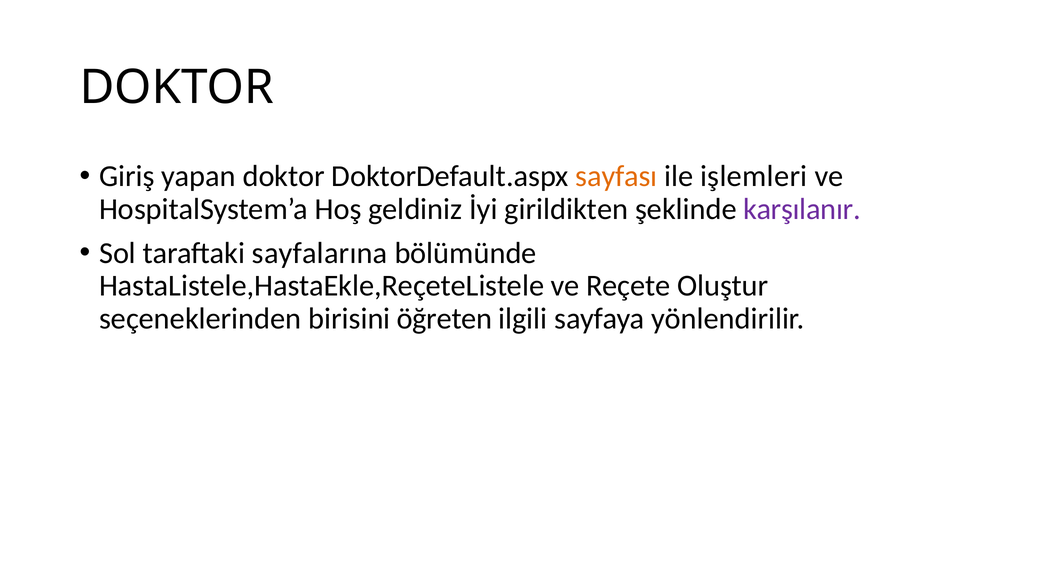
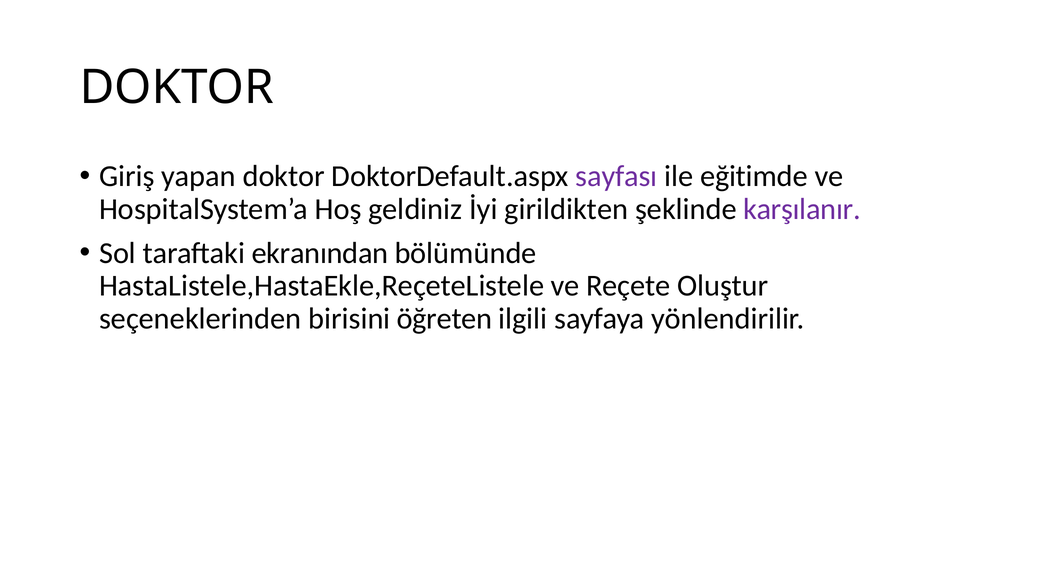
sayfası colour: orange -> purple (616, 176)
işlemleri: işlemleri -> eğitimde (754, 176)
sayfalarına: sayfalarına -> ekranından (320, 253)
